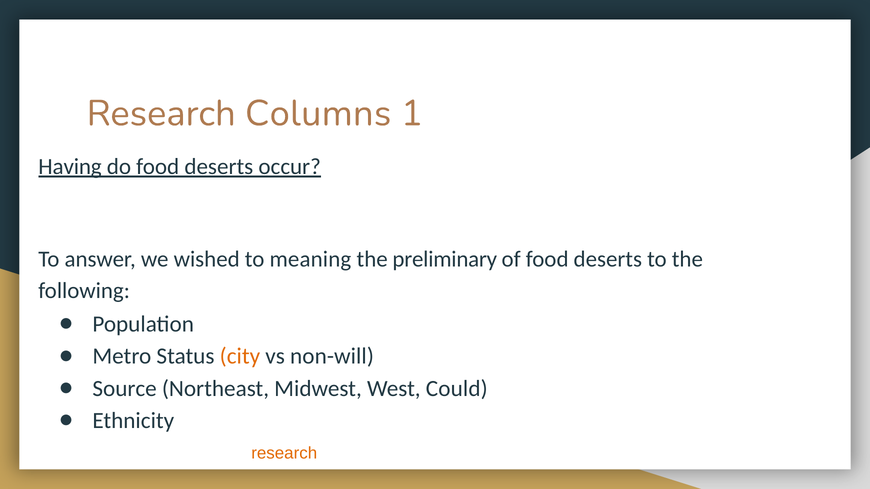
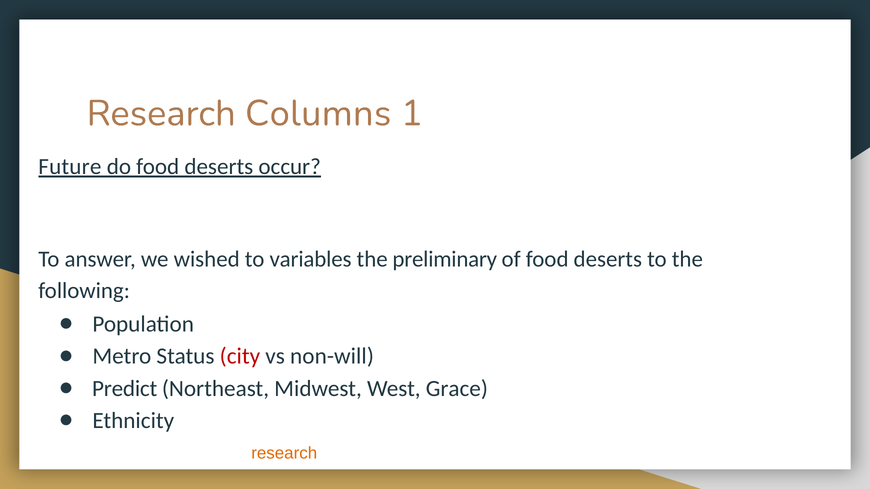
Having: Having -> Future (70, 167)
meaning: meaning -> variables (311, 259)
city colour: orange -> red (240, 357)
Source: Source -> Predict (125, 389)
Could: Could -> Grace (457, 389)
